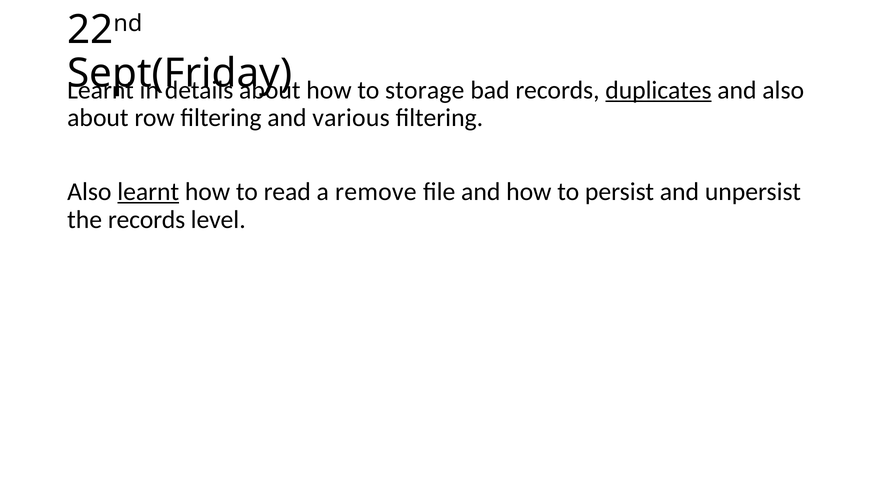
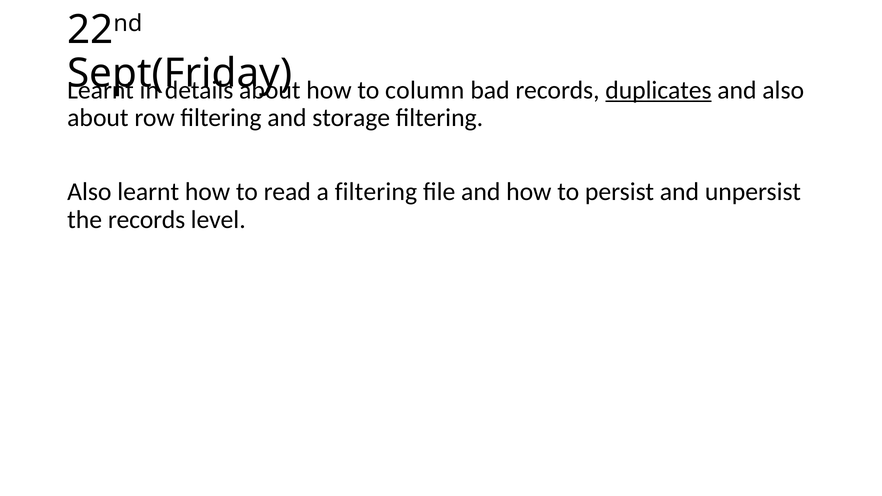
storage: storage -> column (425, 90)
various: various -> storage (351, 118)
learnt underline: present -> none (148, 192)
a remove: remove -> filtering (376, 192)
